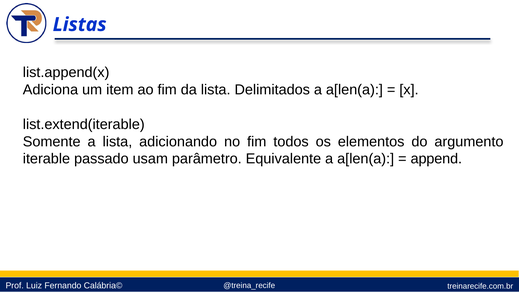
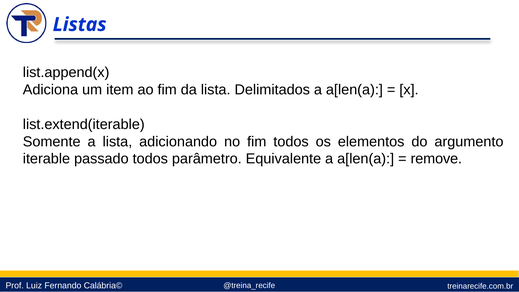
passado usam: usam -> todos (150, 159)
append: append -> remove (436, 159)
